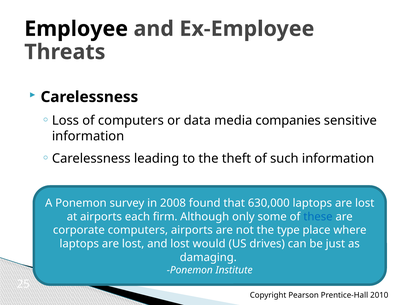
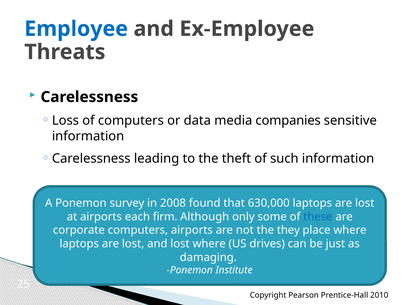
Employee colour: black -> blue (76, 29)
type: type -> they (288, 230)
lost would: would -> where (209, 243)
